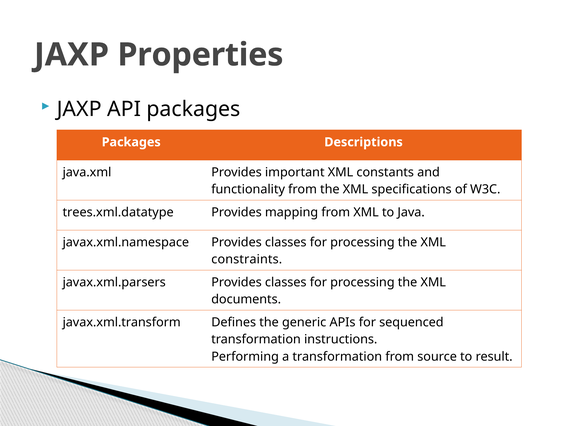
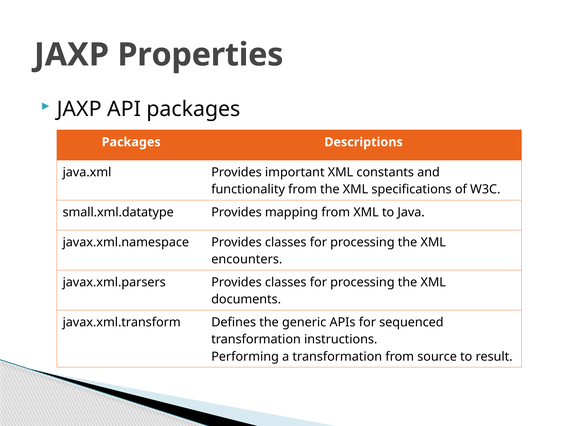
trees.xml.datatype: trees.xml.datatype -> small.xml.datatype (118, 213)
constraints: constraints -> encounters (247, 260)
